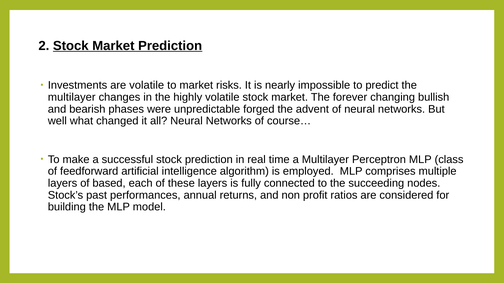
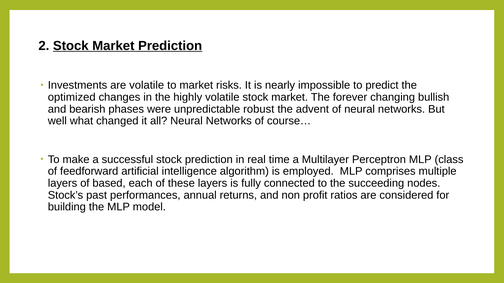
multilayer: multilayer -> optimized (72, 97)
forged: forged -> robust (259, 109)
